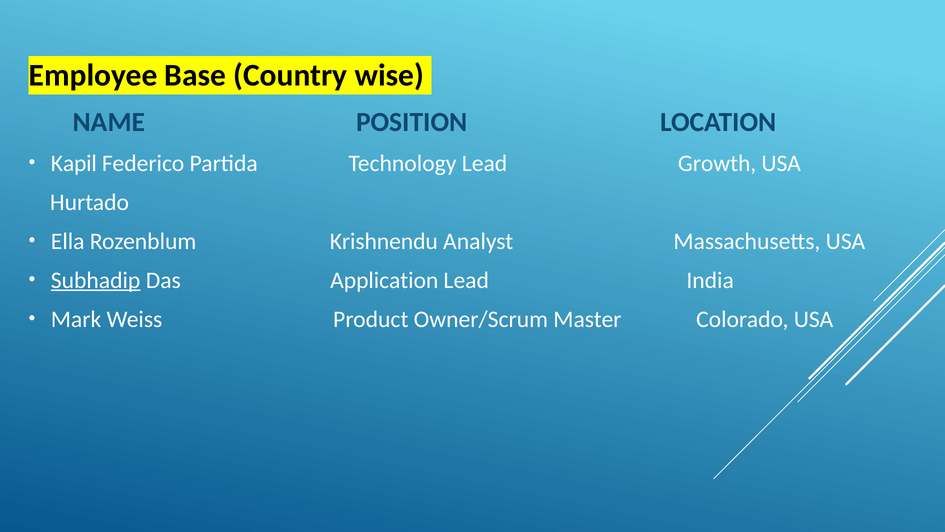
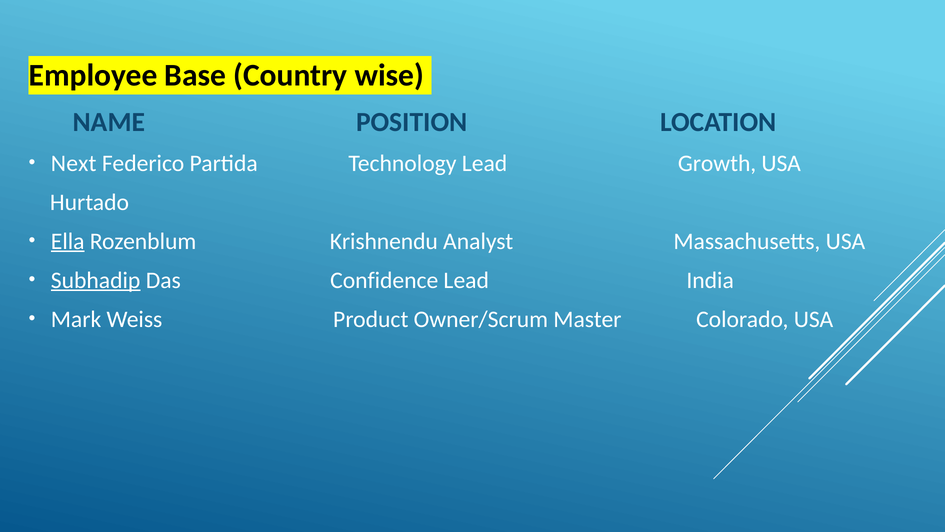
Kapil: Kapil -> Next (74, 163)
Ella underline: none -> present (68, 241)
Application: Application -> Confidence (384, 280)
